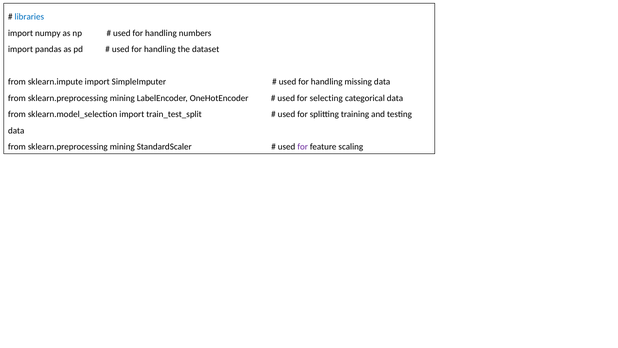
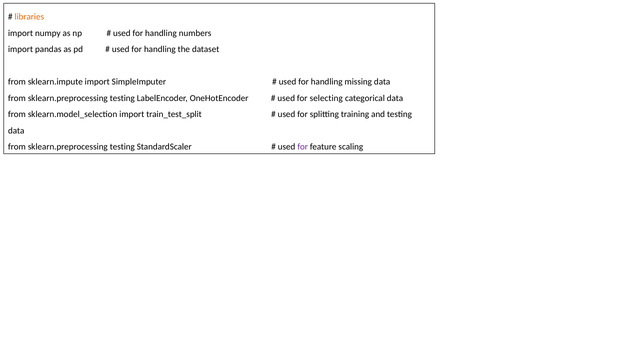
libraries colour: blue -> orange (29, 17)
mining: mining -> testing (122, 98)
mining: mining -> testing (122, 147)
